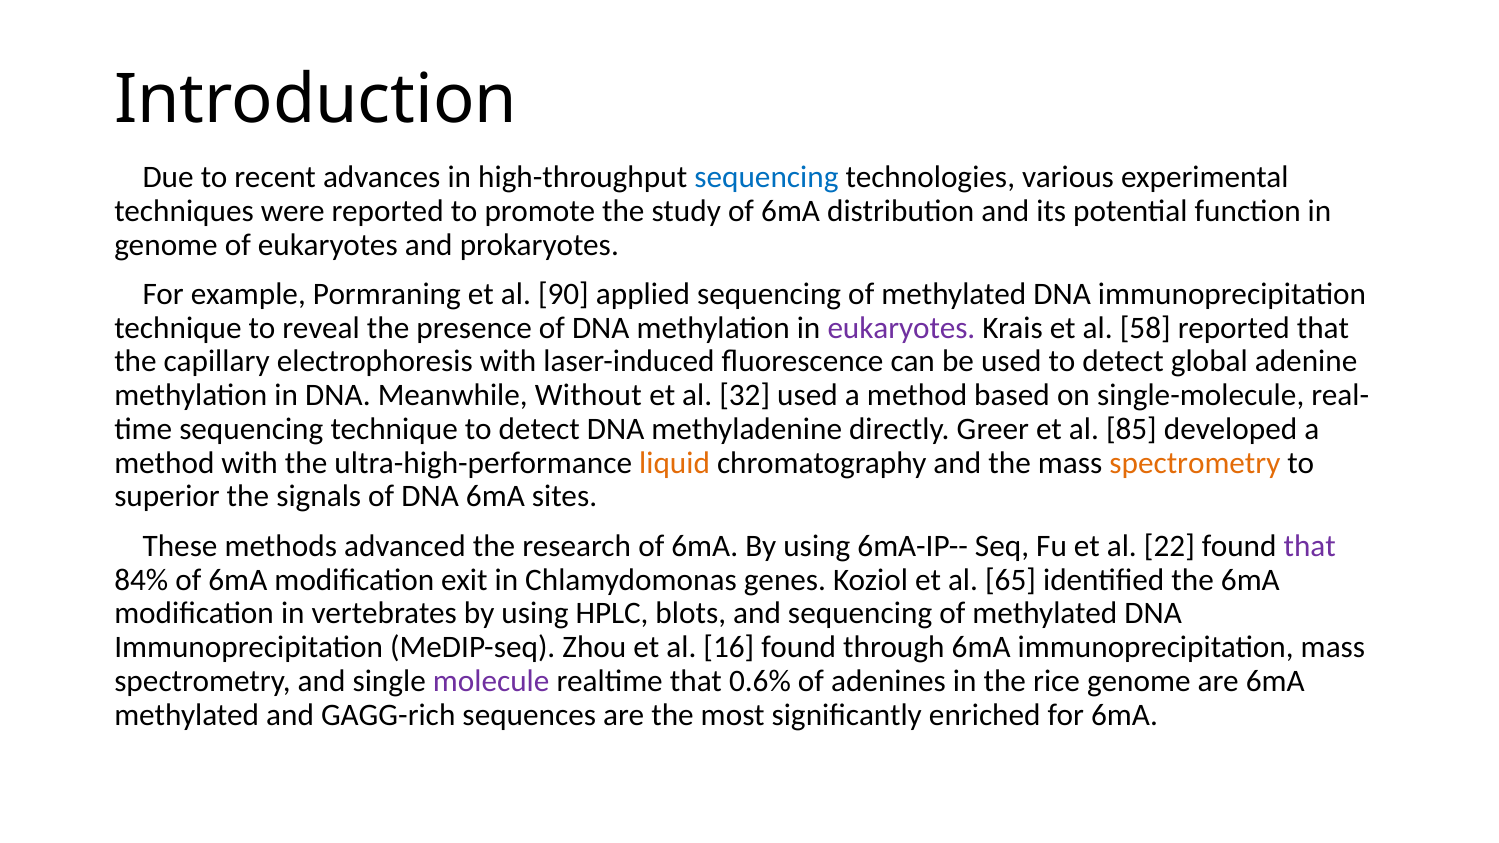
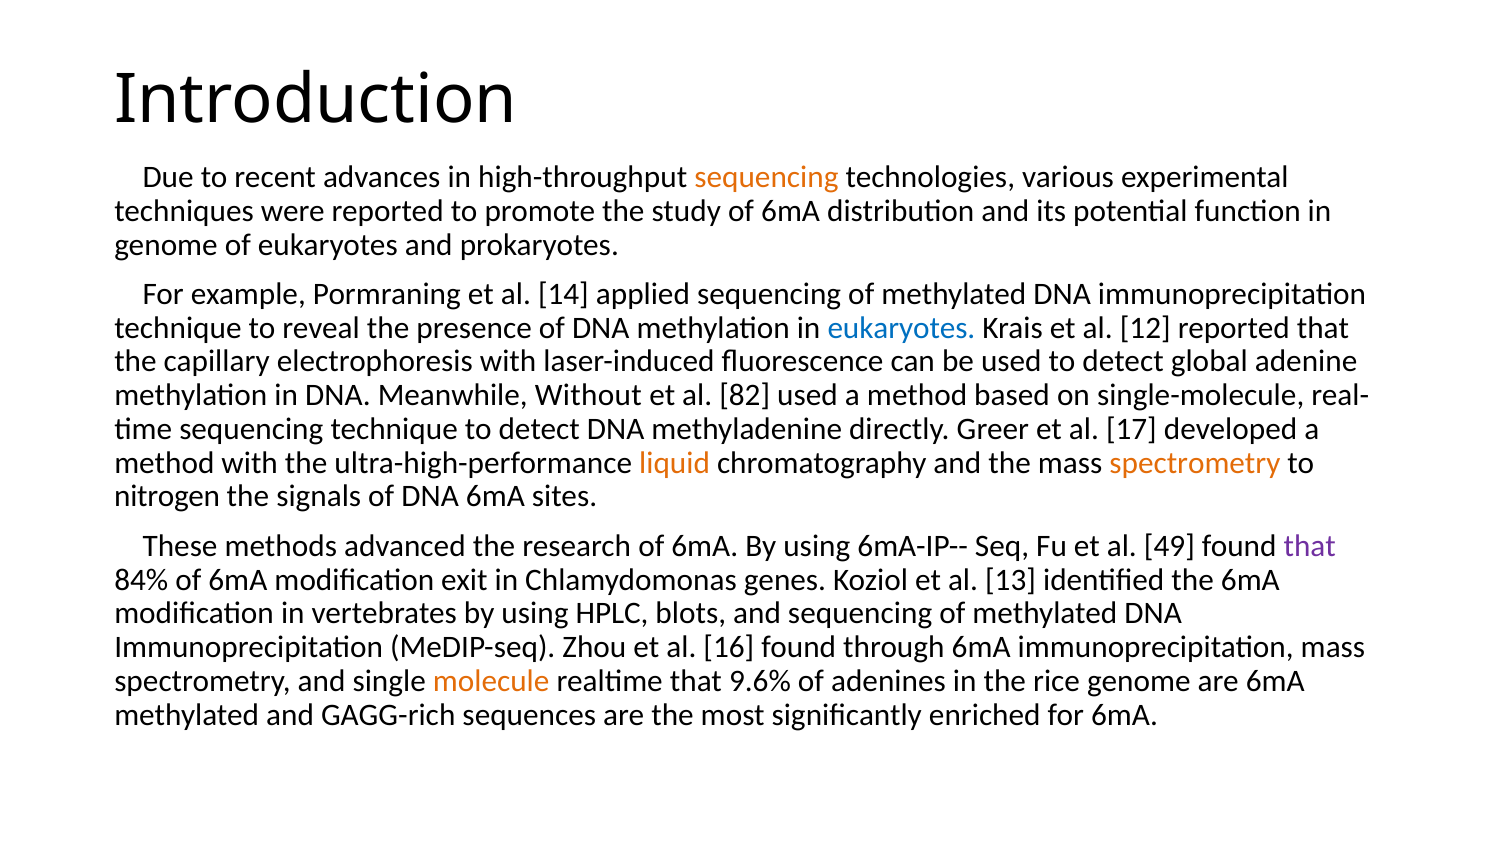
sequencing colour: blue -> orange (766, 177)
90: 90 -> 14 (563, 294)
eukaryotes colour: purple -> blue (901, 328)
58: 58 -> 12 (1145, 328)
32: 32 -> 82 (745, 395)
85: 85 -> 17 (1131, 429)
superior: superior -> nitrogen (167, 497)
22: 22 -> 49 (1169, 546)
65: 65 -> 13 (1011, 580)
molecule colour: purple -> orange (491, 681)
0.6%: 0.6% -> 9.6% (760, 681)
